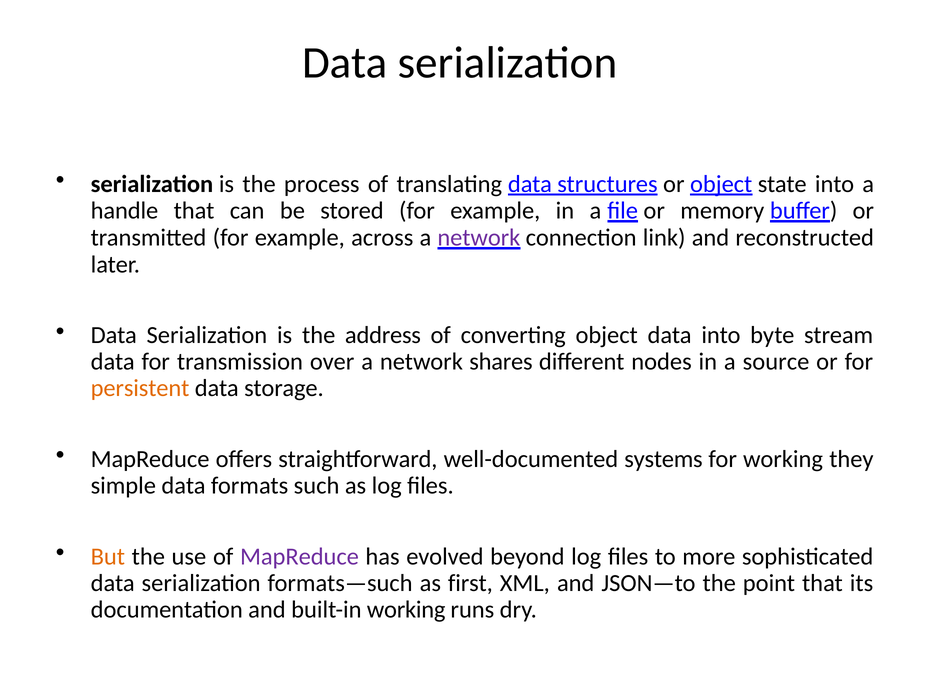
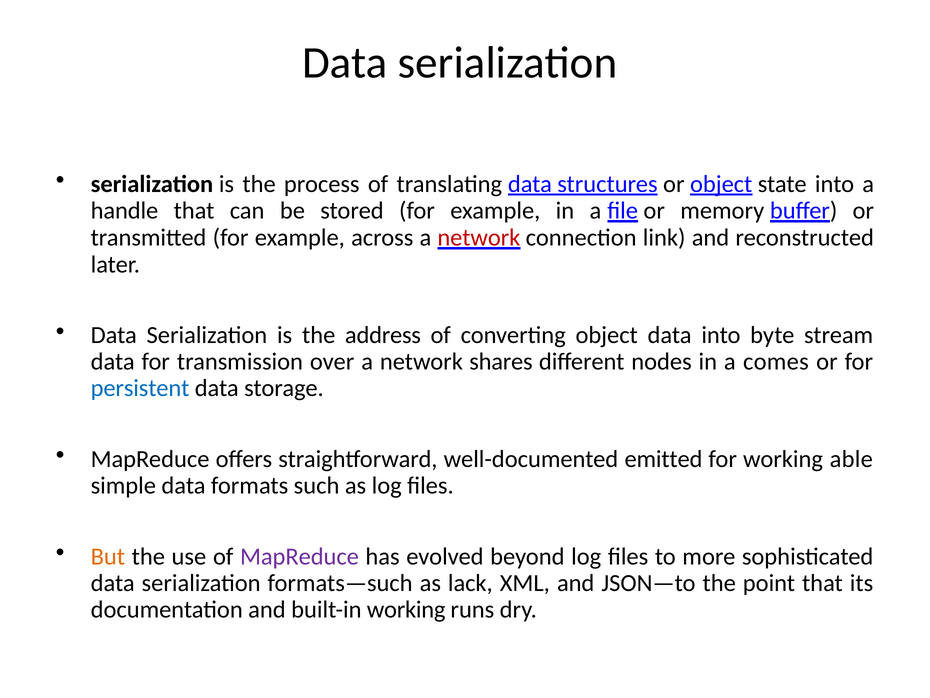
network colour: purple -> red (479, 237)
source: source -> comes (776, 362)
persistent colour: orange -> blue (140, 388)
systems: systems -> emitted (663, 459)
they: they -> able (851, 459)
first: first -> lack (470, 583)
